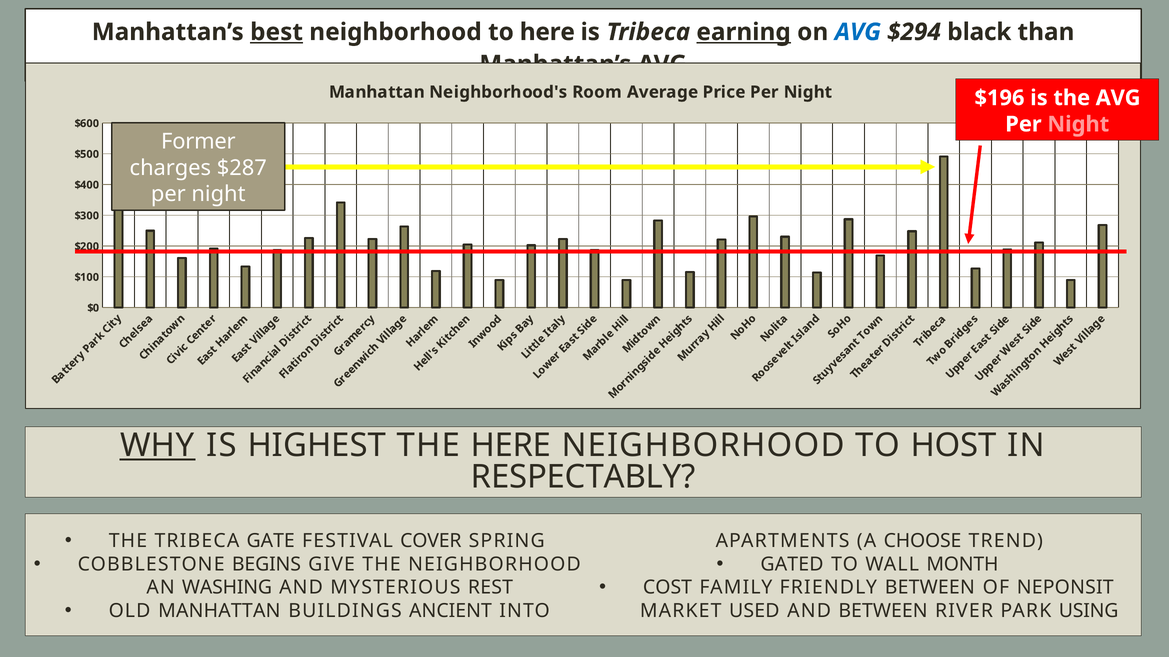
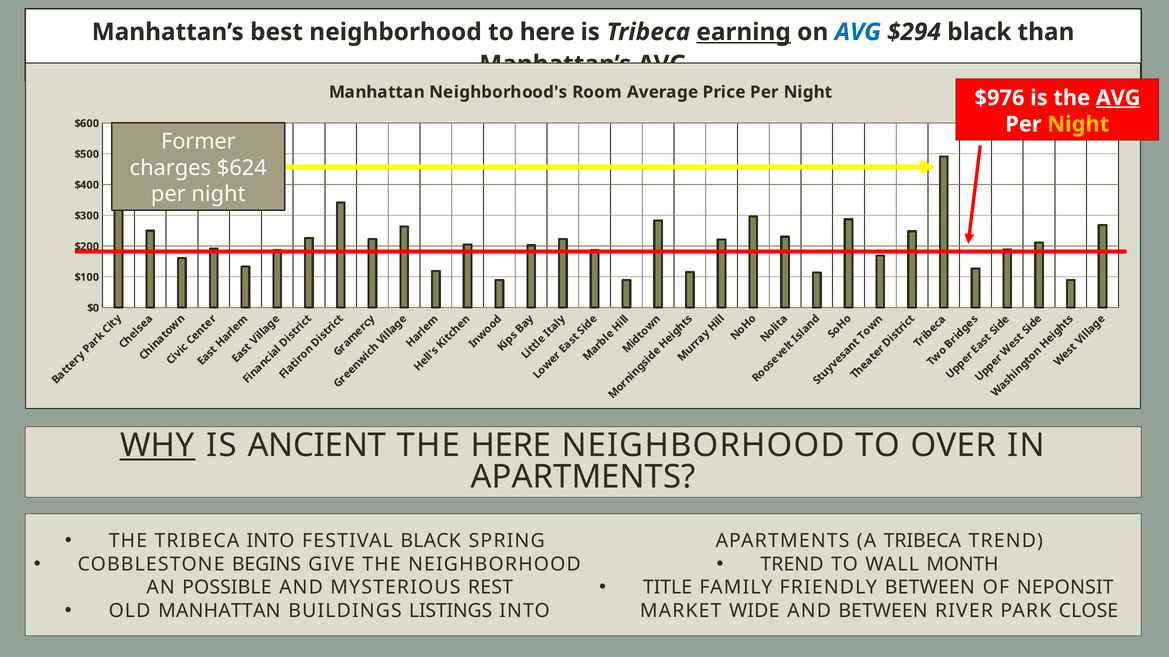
best underline: present -> none (277, 32)
$196: $196 -> $976 (999, 98)
AVG underline: none -> present (1118, 98)
Night colour: pink -> yellow (1078, 124)
$287: $287 -> $624 (242, 168)
HIGHEST: HIGHEST -> ANCIENT (317, 446)
HOST: HOST -> OVER (953, 446)
RESPECTABLY: RESPECTABLY -> APARTMENTS (583, 477)
TRIBECA GATE: GATE -> INTO (271, 541)
FESTIVAL COVER: COVER -> BLACK (431, 541)
A CHOOSE: CHOOSE -> TRIBECA (922, 541)
GATED: GATED -> TREND (792, 565)
COST: COST -> TITLE (668, 588)
WASHING: WASHING -> POSSIBLE (227, 588)
ANCIENT: ANCIENT -> LISTINGS (451, 611)
USED: USED -> WIDE (754, 611)
USING: USING -> CLOSE (1088, 611)
